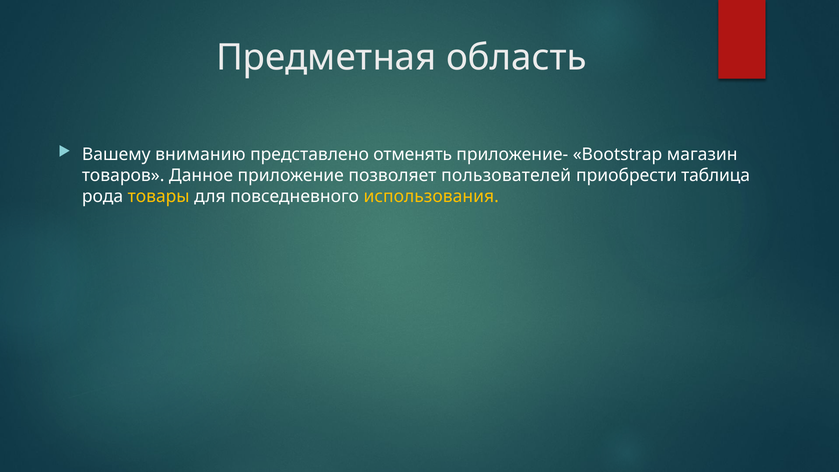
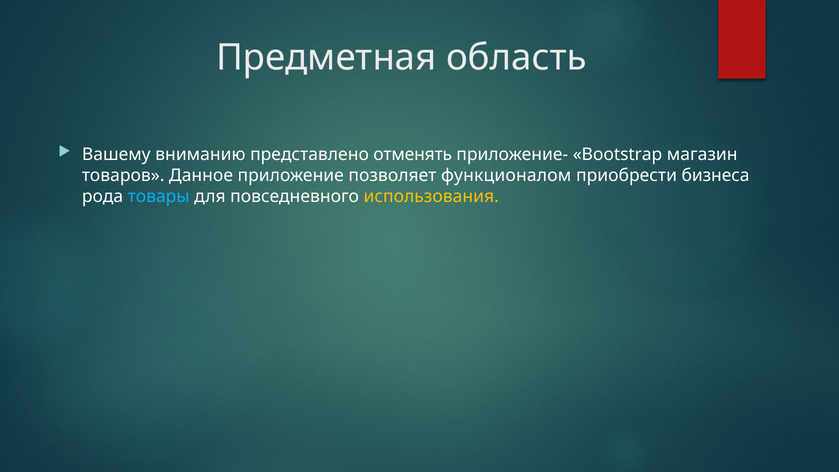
пользователей: пользователей -> функционалом (506, 175)
таблица: таблица -> бизнеса (716, 175)
товары colour: yellow -> light blue (159, 196)
